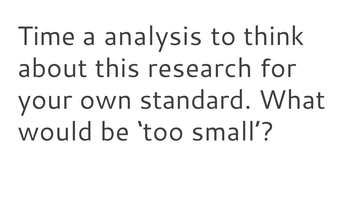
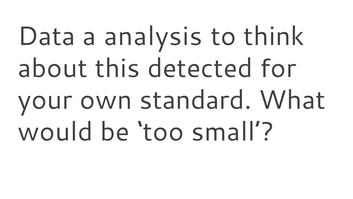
Time: Time -> Data (47, 36)
research: research -> detected (200, 68)
